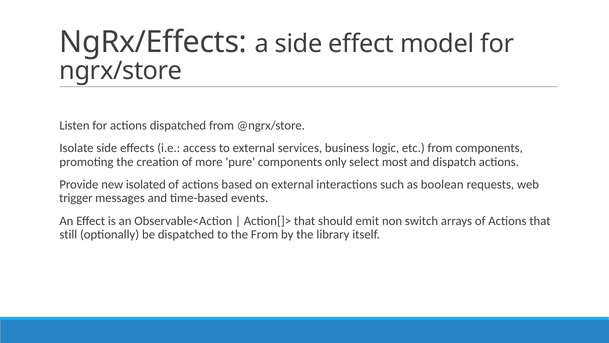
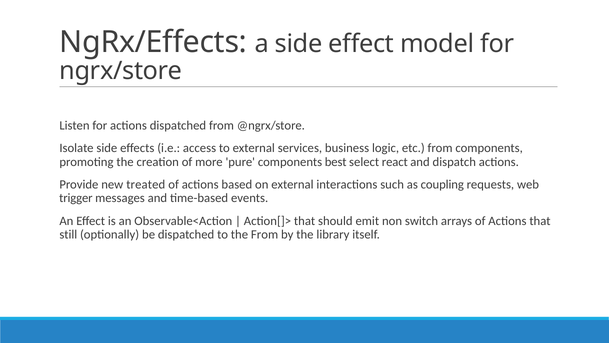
only: only -> best (336, 162)
most: most -> react (395, 162)
isolated: isolated -> treated (146, 184)
boolean: boolean -> coupling (442, 184)
